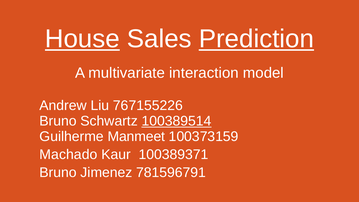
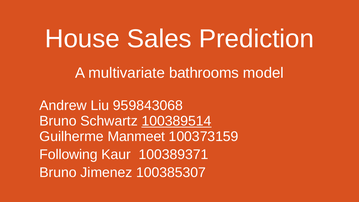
House underline: present -> none (82, 39)
Prediction underline: present -> none (256, 39)
interaction: interaction -> bathrooms (204, 73)
767155226: 767155226 -> 959843068 (148, 105)
Machado: Machado -> Following (69, 154)
781596791: 781596791 -> 100385307 (171, 172)
